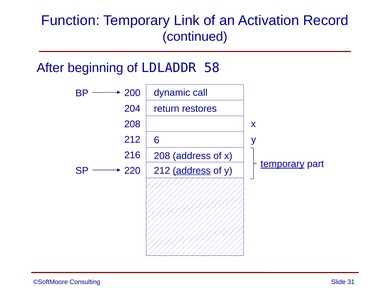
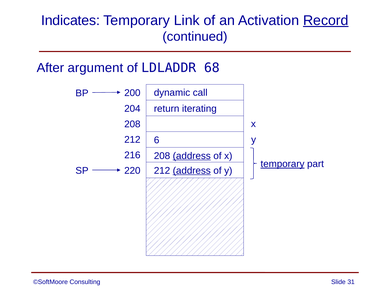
Function: Function -> Indicates (70, 21)
Record underline: none -> present (326, 21)
beginning: beginning -> argument (95, 68)
58: 58 -> 68 (212, 68)
restores: restores -> iterating (199, 109)
address underline: none -> present (192, 156)
